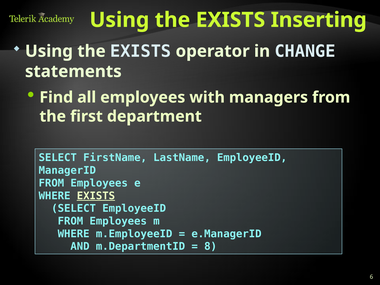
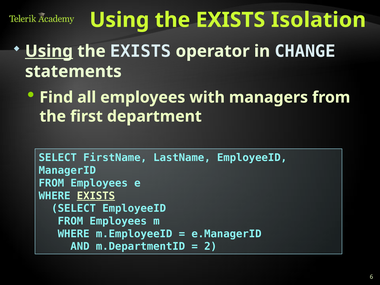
Inserting: Inserting -> Isolation (319, 20)
Using underline: none -> present (49, 51)
8: 8 -> 2 (211, 246)
